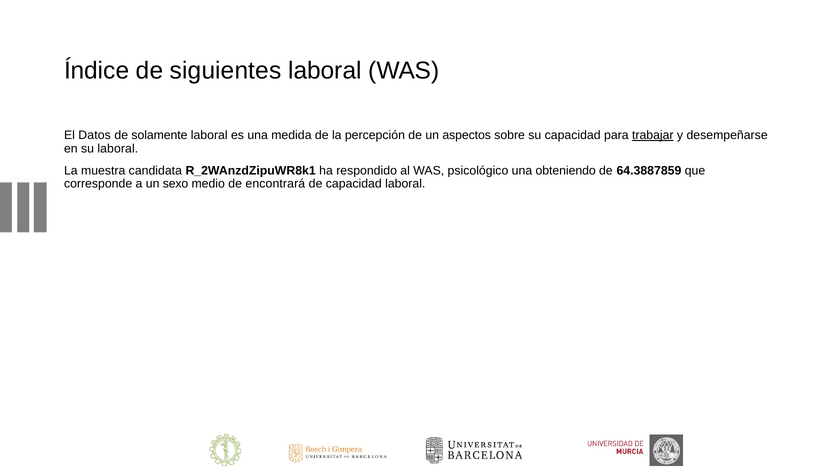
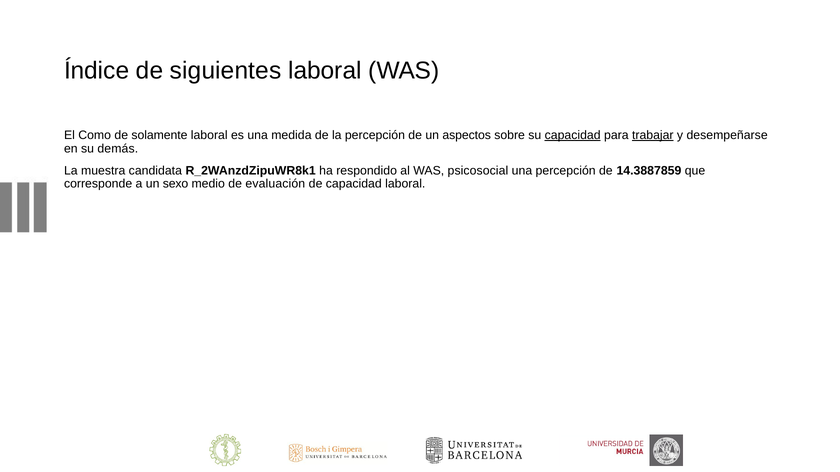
Datos: Datos -> Como (95, 135)
capacidad underline: none -> present (573, 135)
su laboral: laboral -> demás (118, 149)
psicológico: psicológico -> psicosocial (478, 171)
una obteniendo: obteniendo -> percepción (566, 171)
64.3887859: 64.3887859 -> 14.3887859 (649, 171)
encontrará: encontrará -> evaluación (275, 184)
